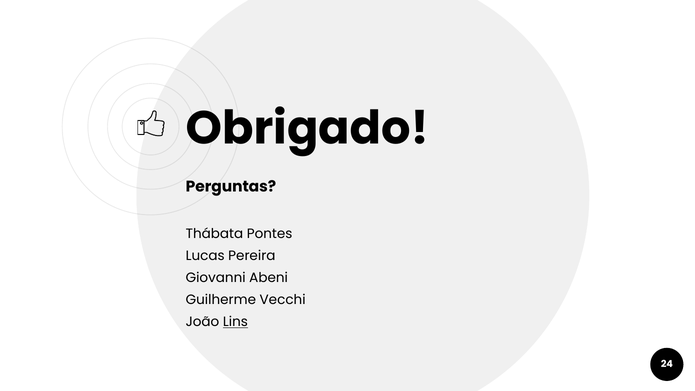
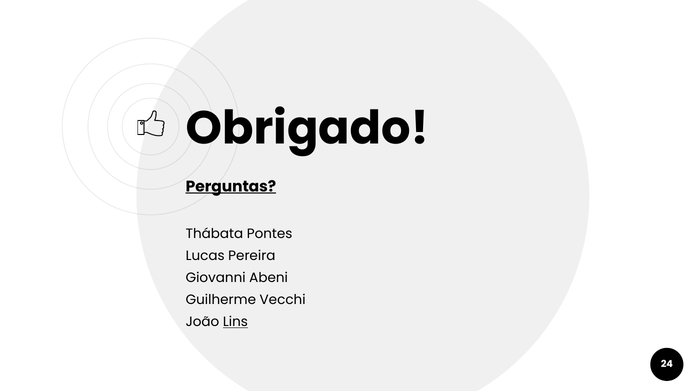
Perguntas underline: none -> present (231, 186)
